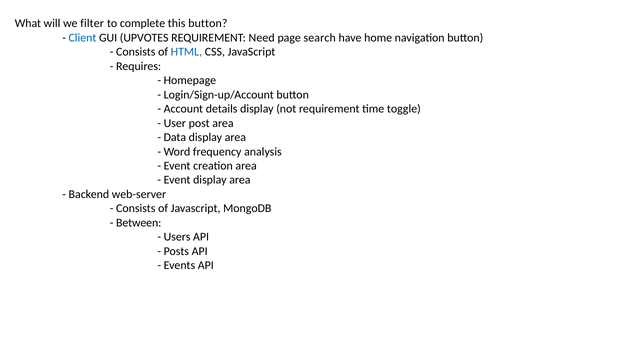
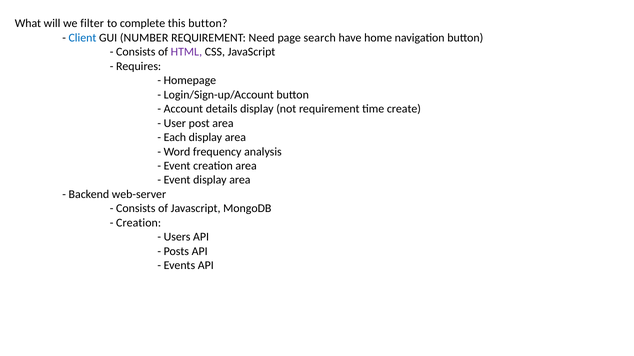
UPVOTES: UPVOTES -> NUMBER (144, 38)
HTML colour: blue -> purple (186, 52)
toggle: toggle -> create (404, 109)
Data: Data -> Each (175, 138)
Between: Between -> Creation (139, 223)
